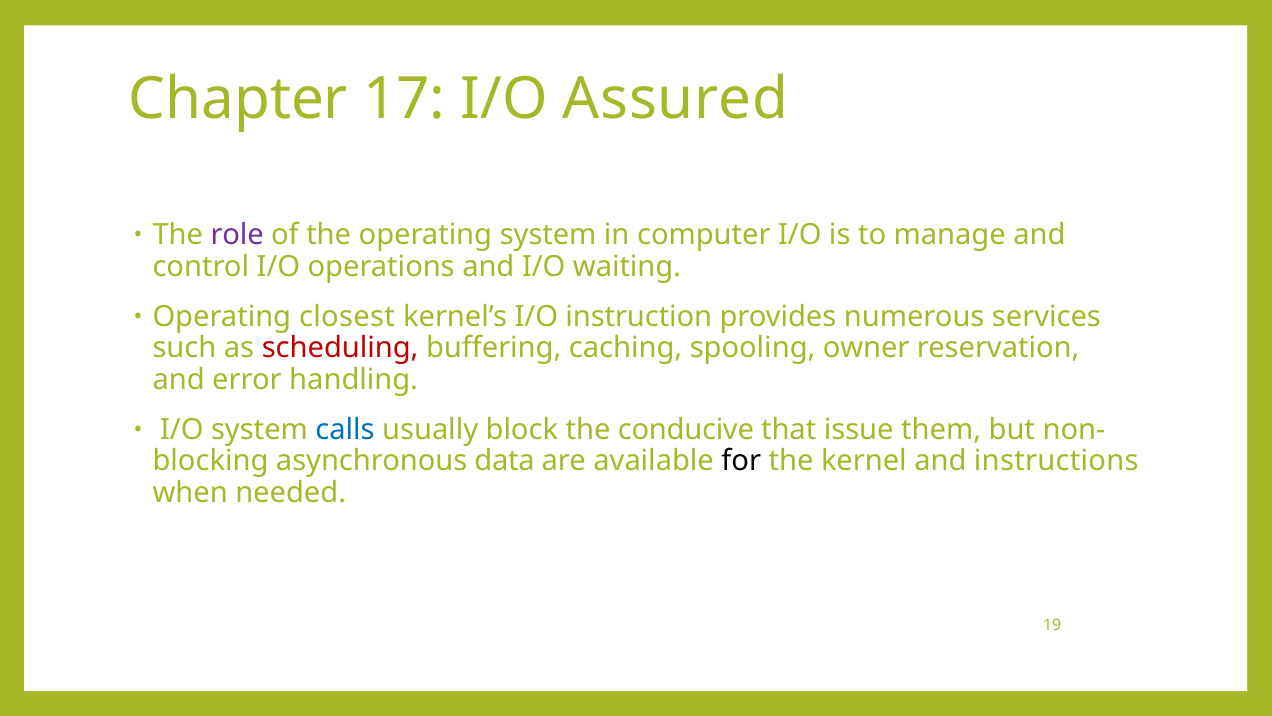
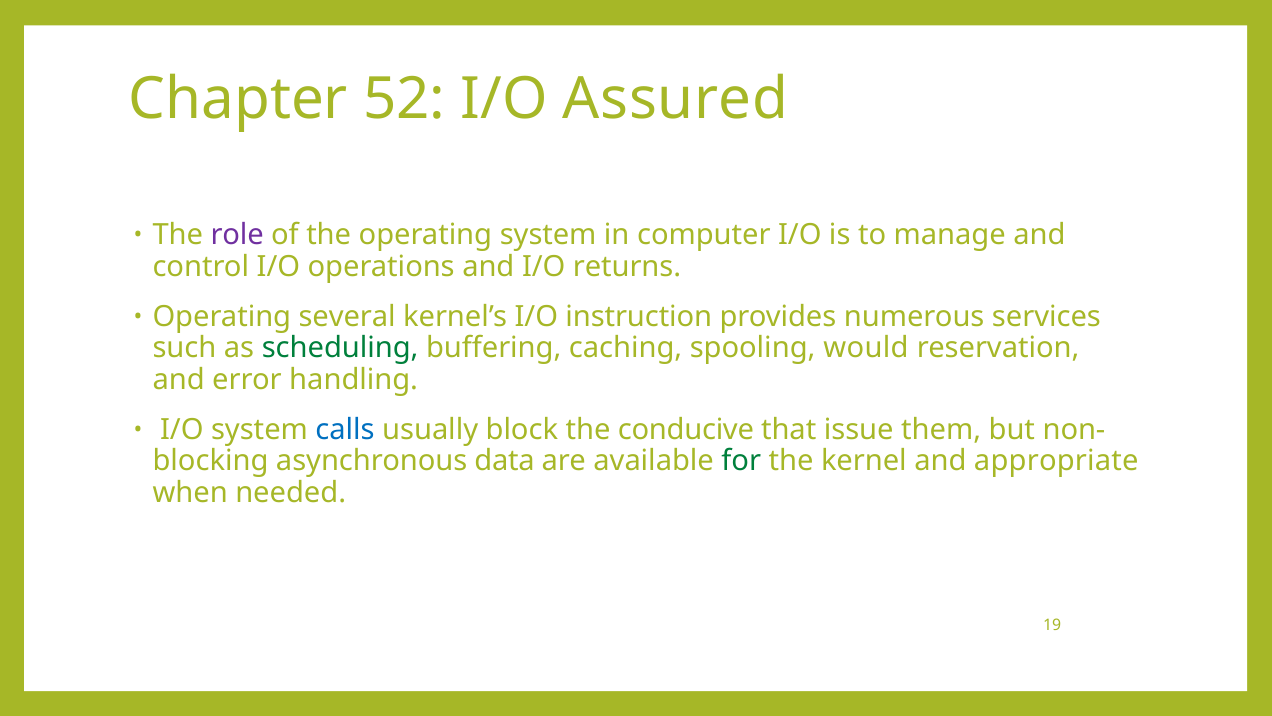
17: 17 -> 52 (404, 99)
waiting: waiting -> returns (627, 266)
closest: closest -> several (347, 316)
scheduling colour: red -> green (340, 348)
owner: owner -> would (866, 348)
for colour: black -> green (741, 461)
instructions: instructions -> appropriate (1056, 461)
